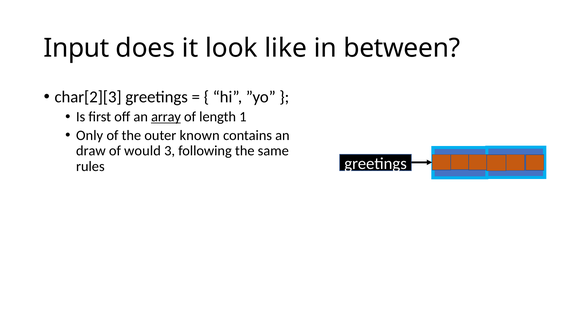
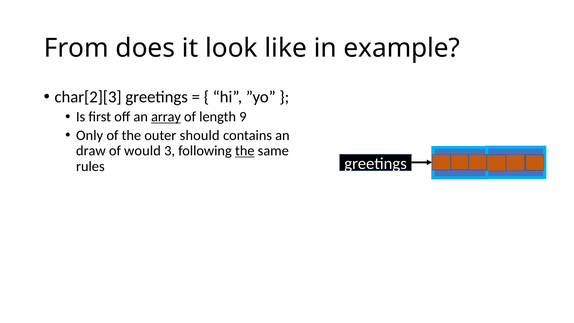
Input: Input -> From (76, 48)
between: between -> example (402, 48)
1: 1 -> 9 (243, 117)
known: known -> should (200, 135)
the underline: none -> present (245, 151)
